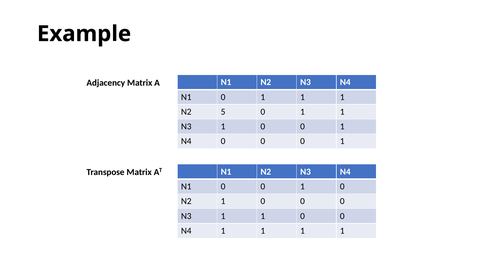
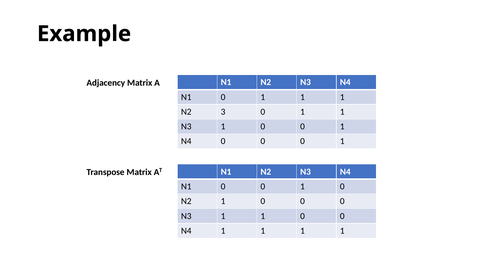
5: 5 -> 3 (223, 112)
